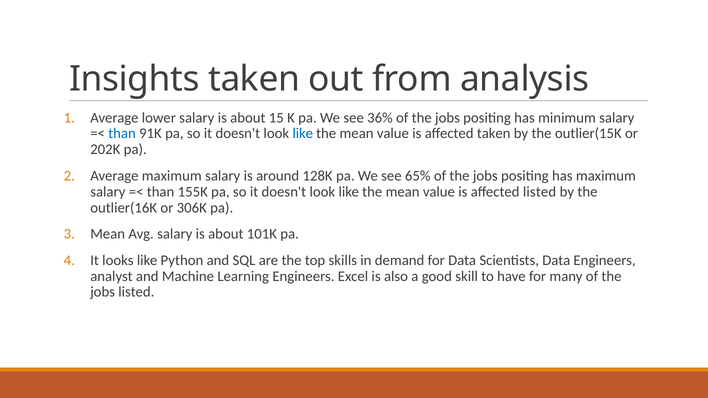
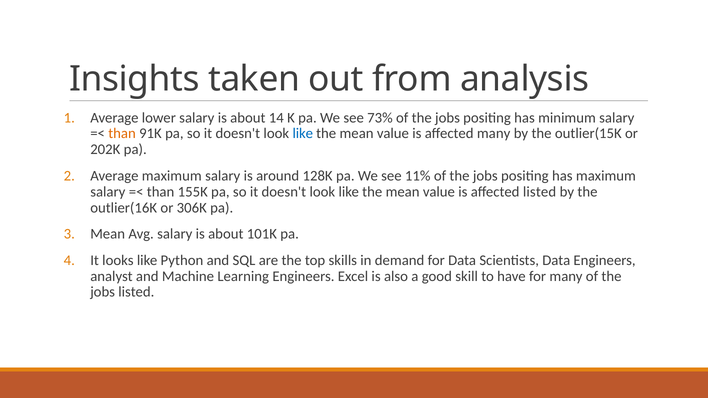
15: 15 -> 14 (276, 118)
36%: 36% -> 73% (380, 118)
than colour: blue -> orange (122, 134)
affected taken: taken -> many (494, 134)
65%: 65% -> 11% (418, 176)
